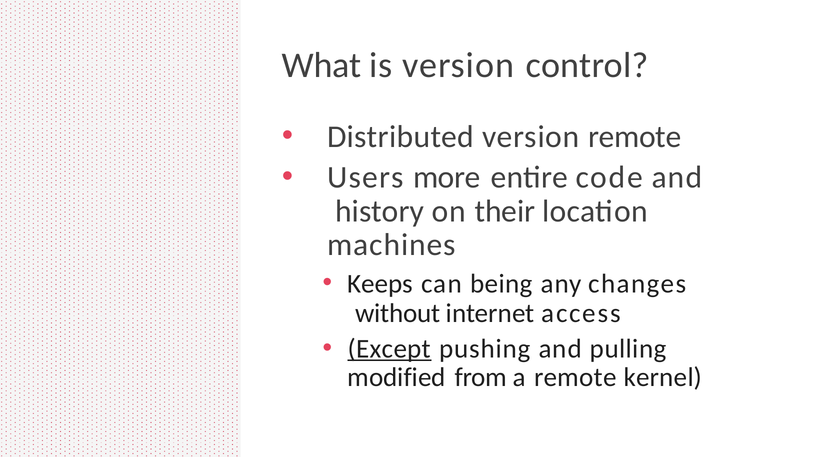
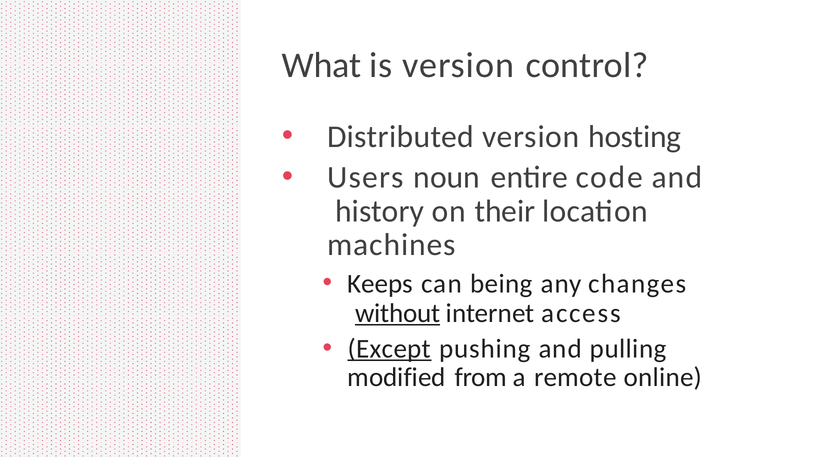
version remote: remote -> hosting (635, 137)
more: more -> noun (447, 177)
without underline: none -> present (398, 313)
kernel: kernel -> online (663, 377)
